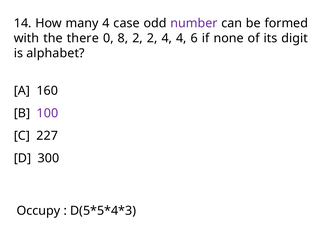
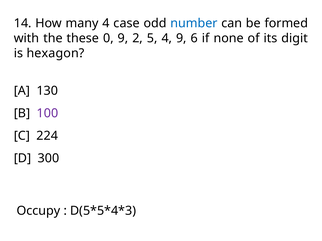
number colour: purple -> blue (194, 23)
there: there -> these (83, 38)
0 8: 8 -> 9 (123, 38)
2 2: 2 -> 5 (152, 38)
4 4: 4 -> 9 (181, 38)
alphabet: alphabet -> hexagon (55, 53)
160: 160 -> 130 (47, 91)
227: 227 -> 224 (47, 136)
